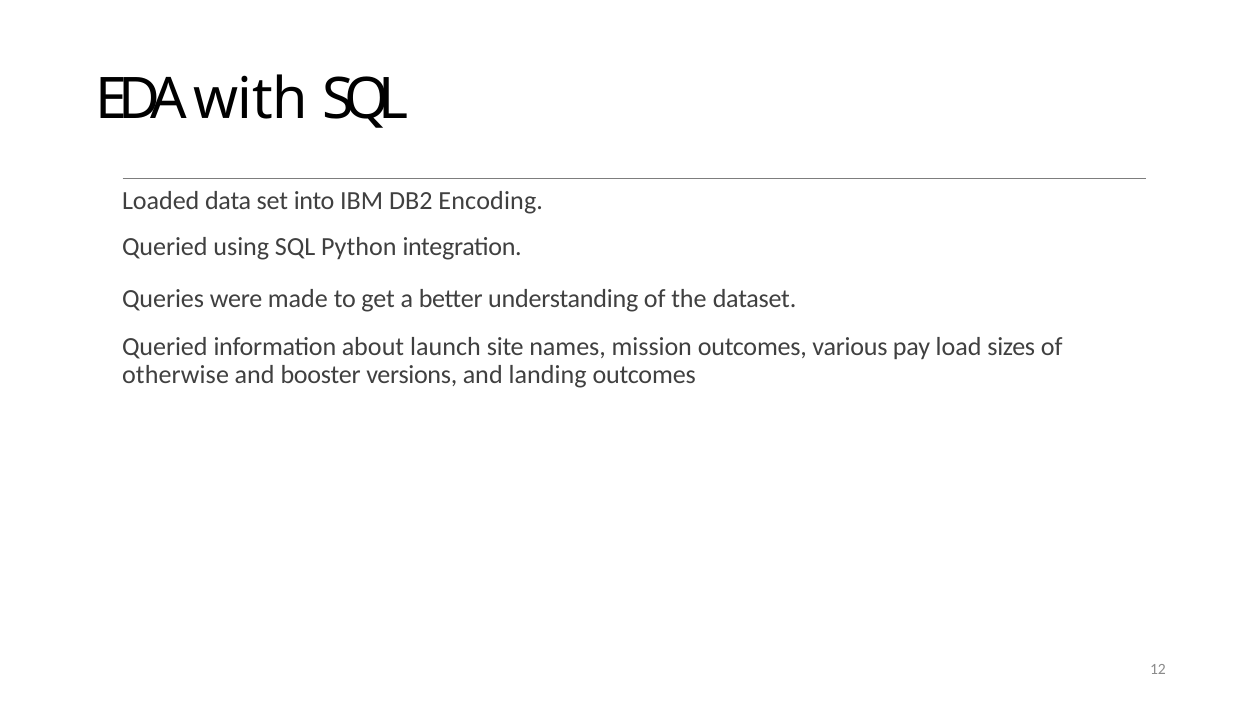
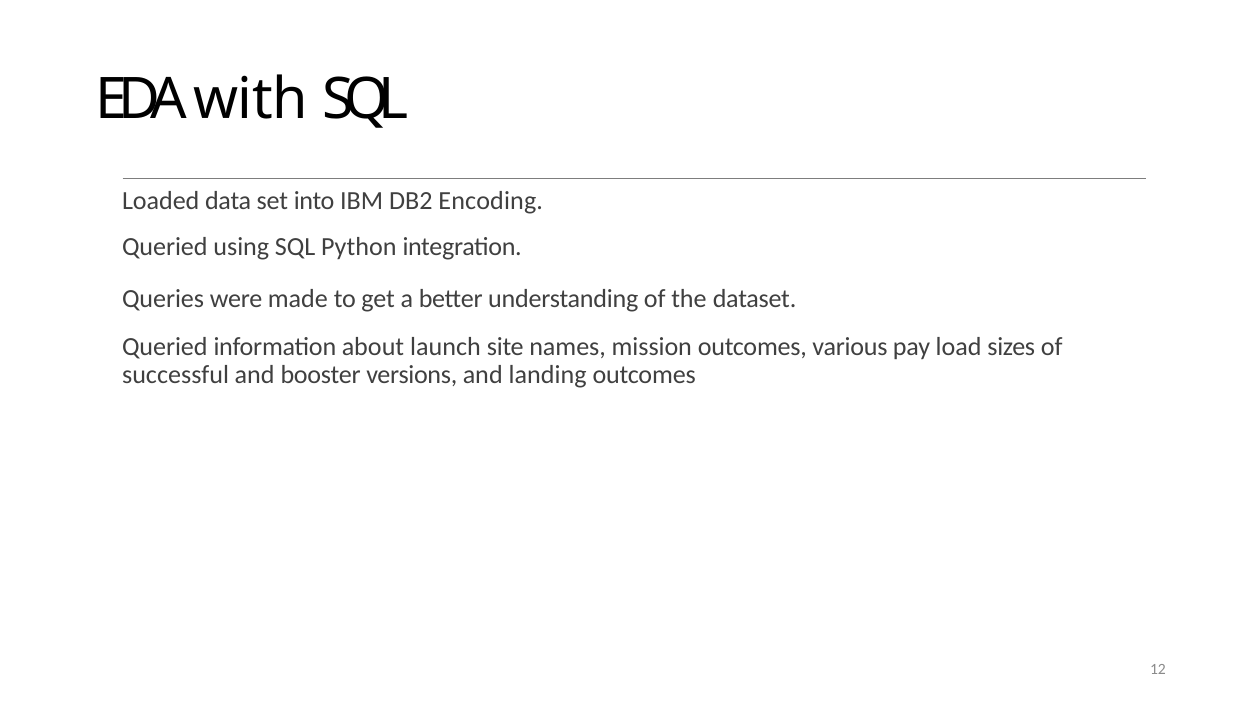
otherwise: otherwise -> successful (176, 375)
